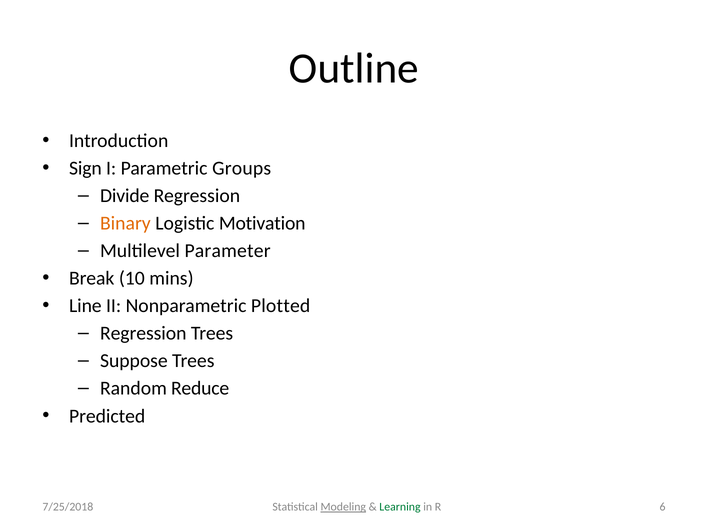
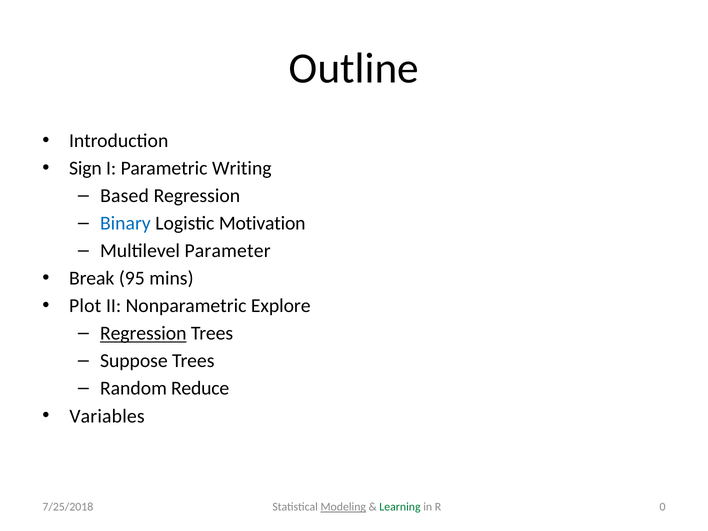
Groups: Groups -> Writing (242, 168)
Divide: Divide -> Based (125, 196)
Binary colour: orange -> blue (125, 223)
10: 10 -> 95 (132, 278)
Line: Line -> Plot (85, 306)
Plotted: Plotted -> Explore (281, 306)
Regression underline: none -> present (143, 333)
Predicted: Predicted -> Variables (107, 416)
6: 6 -> 0 (663, 507)
